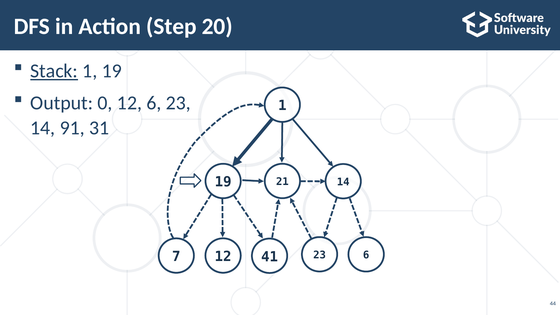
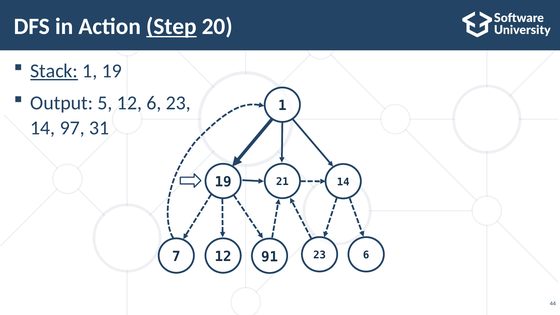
Step underline: none -> present (171, 27)
0: 0 -> 5 (105, 103)
91: 91 -> 97 (72, 128)
41: 41 -> 91 (270, 257)
